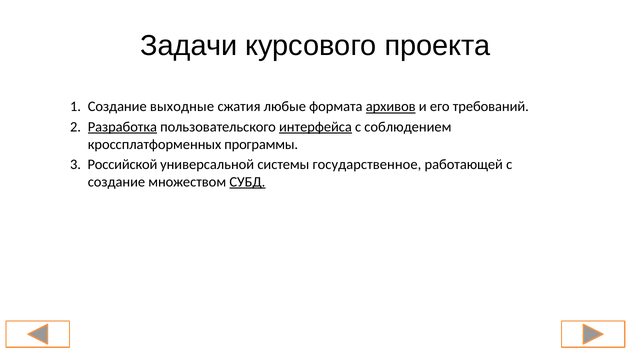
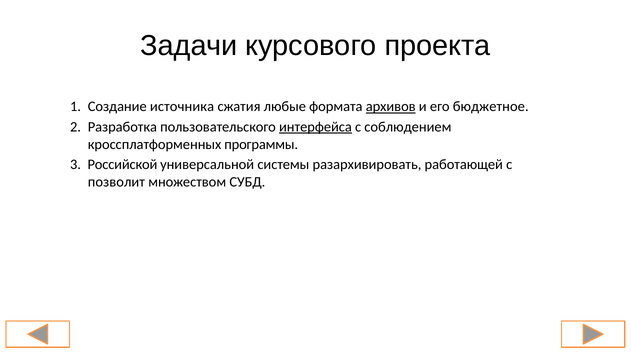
выходные: выходные -> источника (182, 107)
требований: требований -> бюджетное (491, 107)
Разработка underline: present -> none (122, 127)
государственное: государственное -> разархивировать (367, 164)
создание: создание -> позволит (116, 182)
СУБД underline: present -> none (247, 182)
